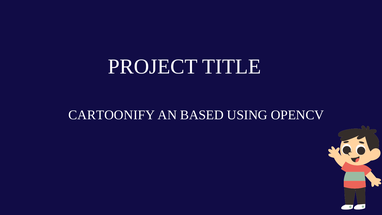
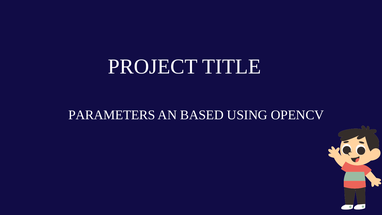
CARTOONIFY: CARTOONIFY -> PARAMETERS (112, 115)
